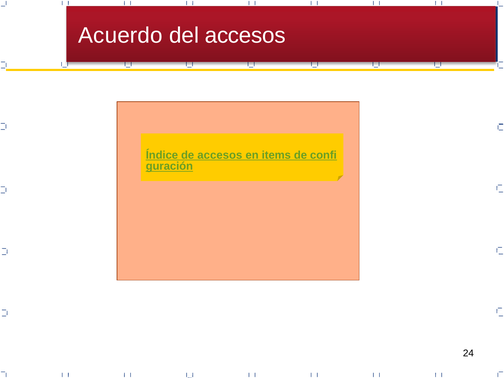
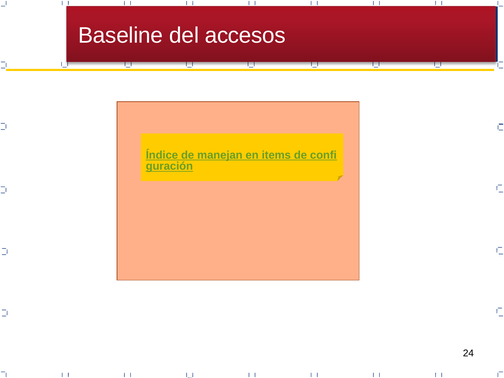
Acuerdo: Acuerdo -> Baseline (121, 36)
de accesos: accesos -> manejan (220, 155)
